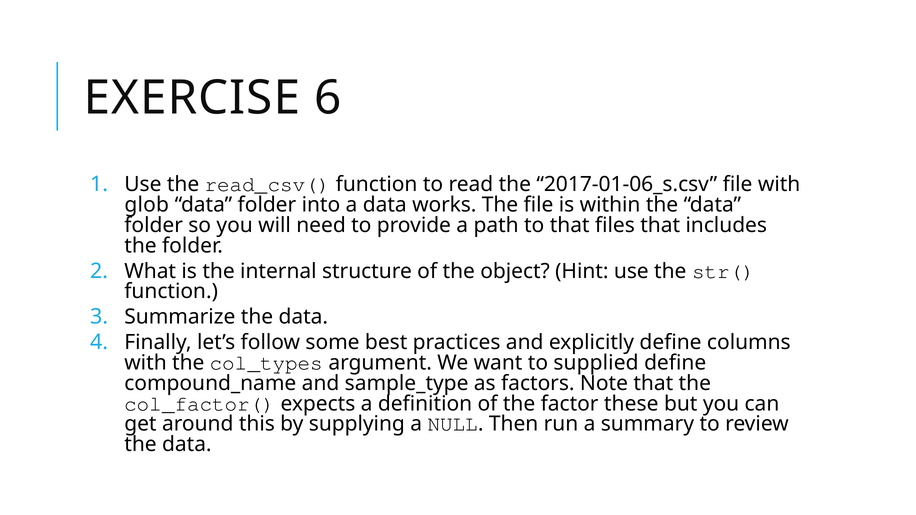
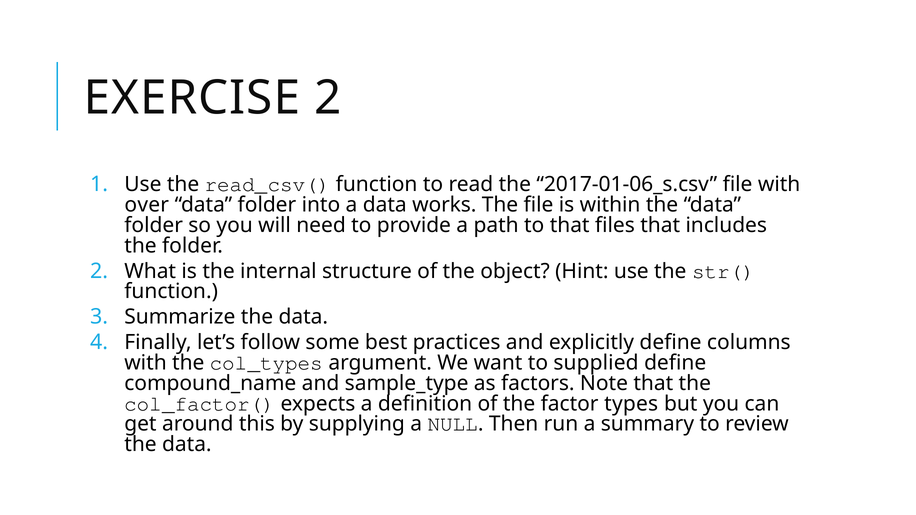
EXERCISE 6: 6 -> 2 (328, 98)
glob: glob -> over (147, 205)
these: these -> types (631, 404)
